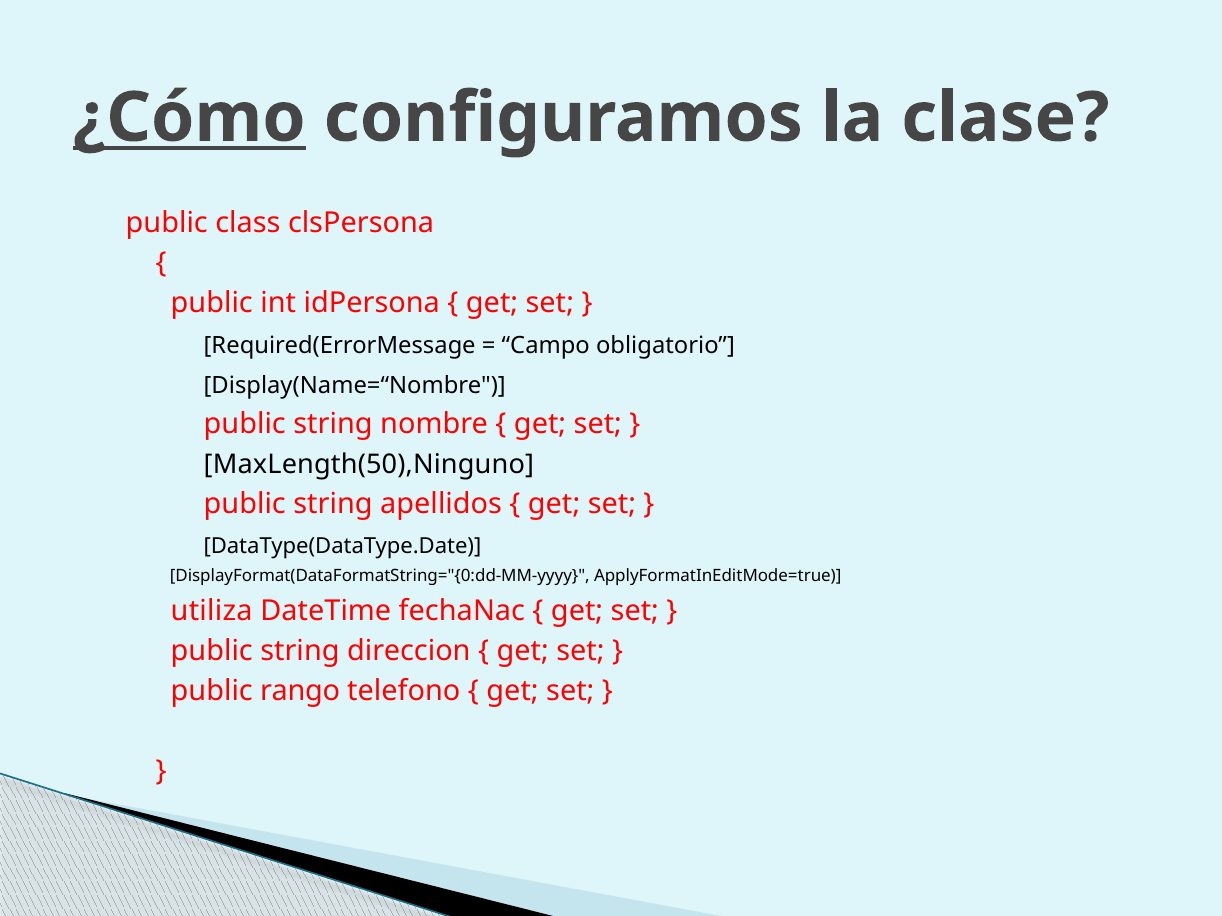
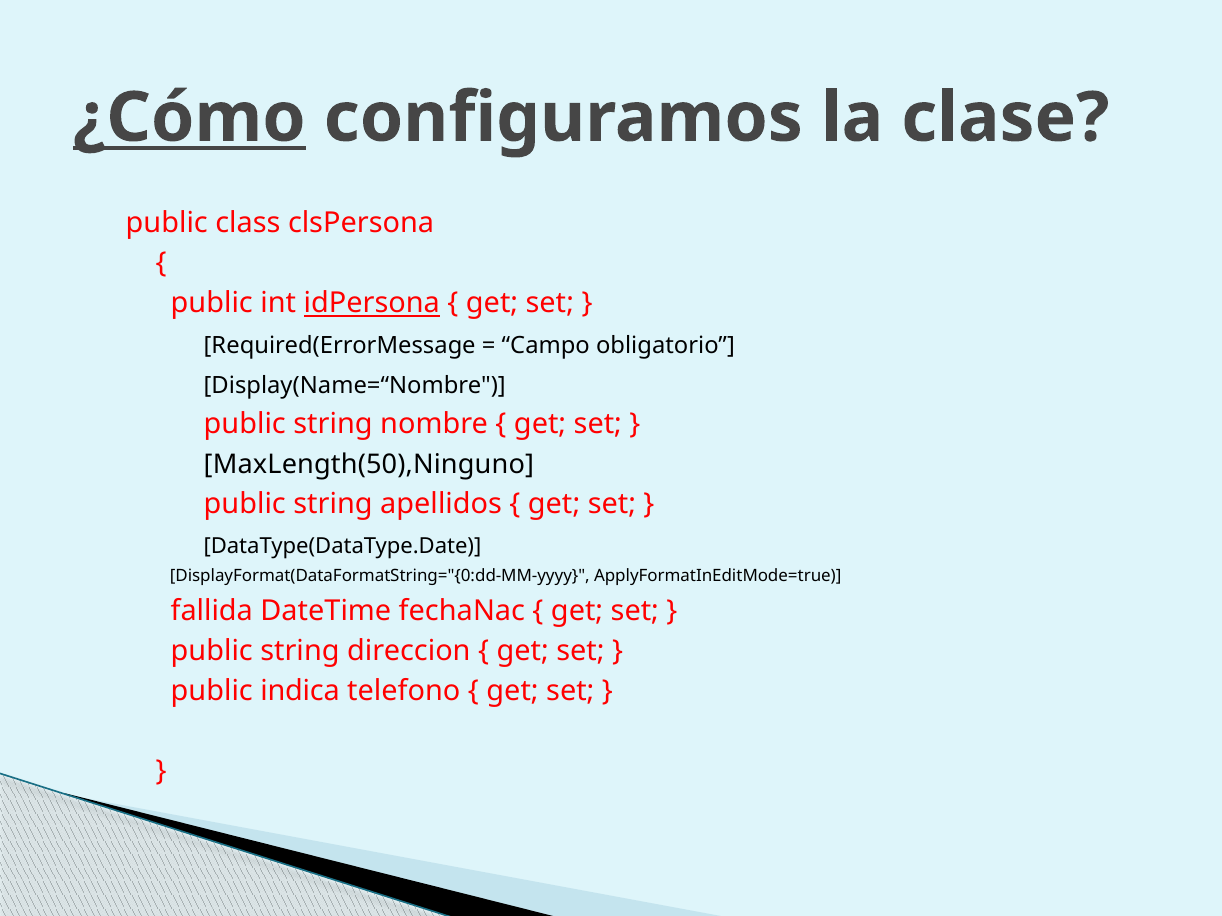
idPersona underline: none -> present (372, 304)
utiliza: utiliza -> fallida (212, 611)
rango: rango -> indica (300, 691)
